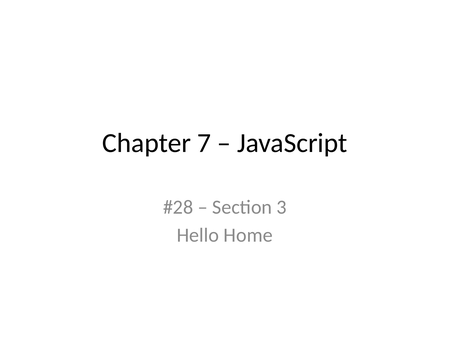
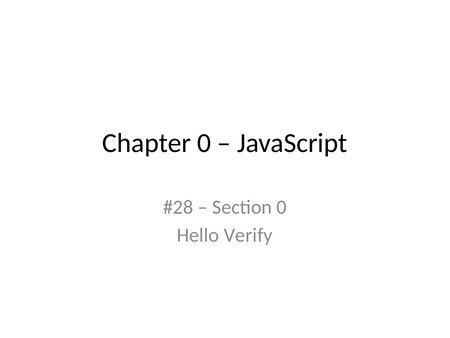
Chapter 7: 7 -> 0 (204, 143)
Section 3: 3 -> 0 (282, 207)
Home: Home -> Verify (248, 235)
